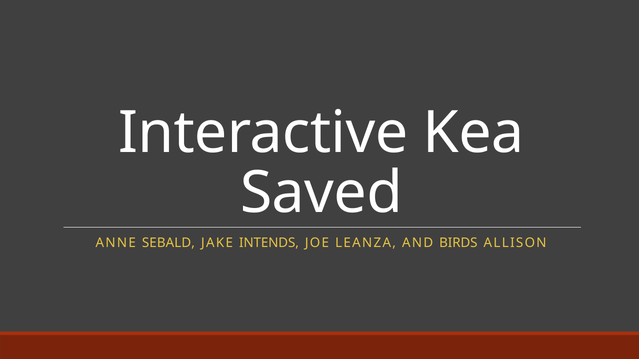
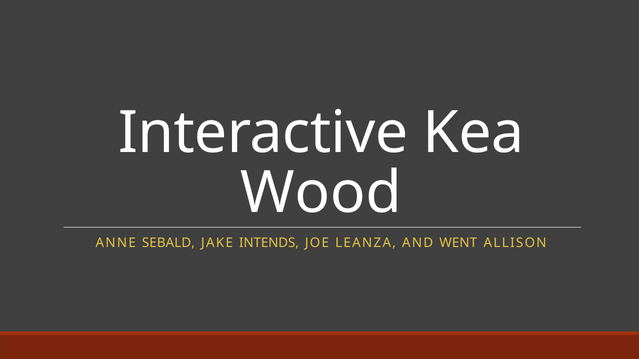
Saved: Saved -> Wood (321, 193)
BIRDS: BIRDS -> WENT (458, 243)
